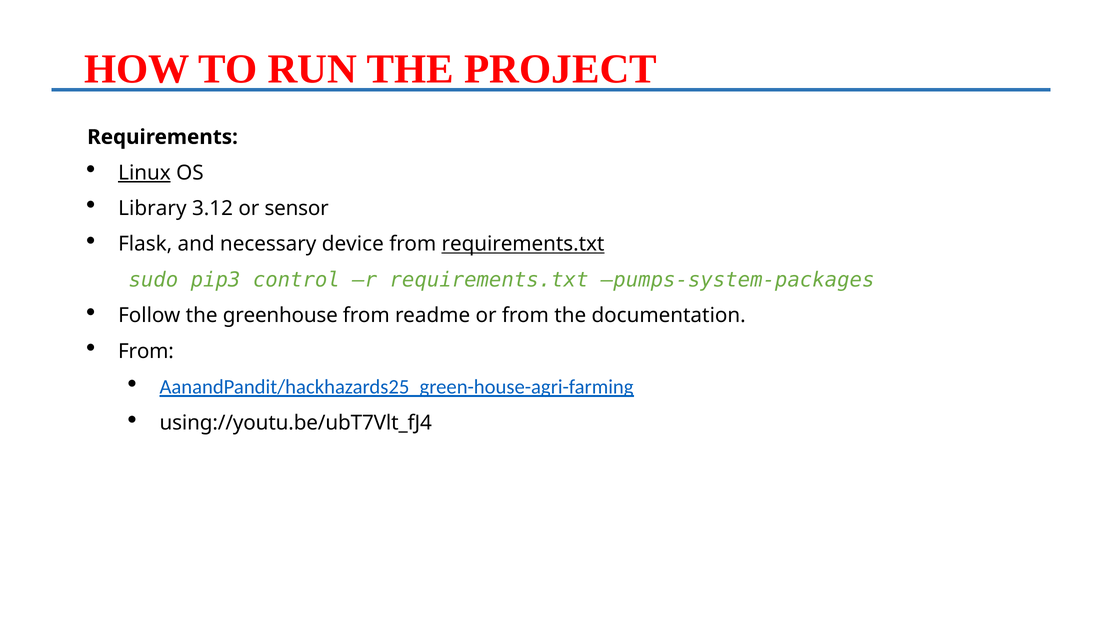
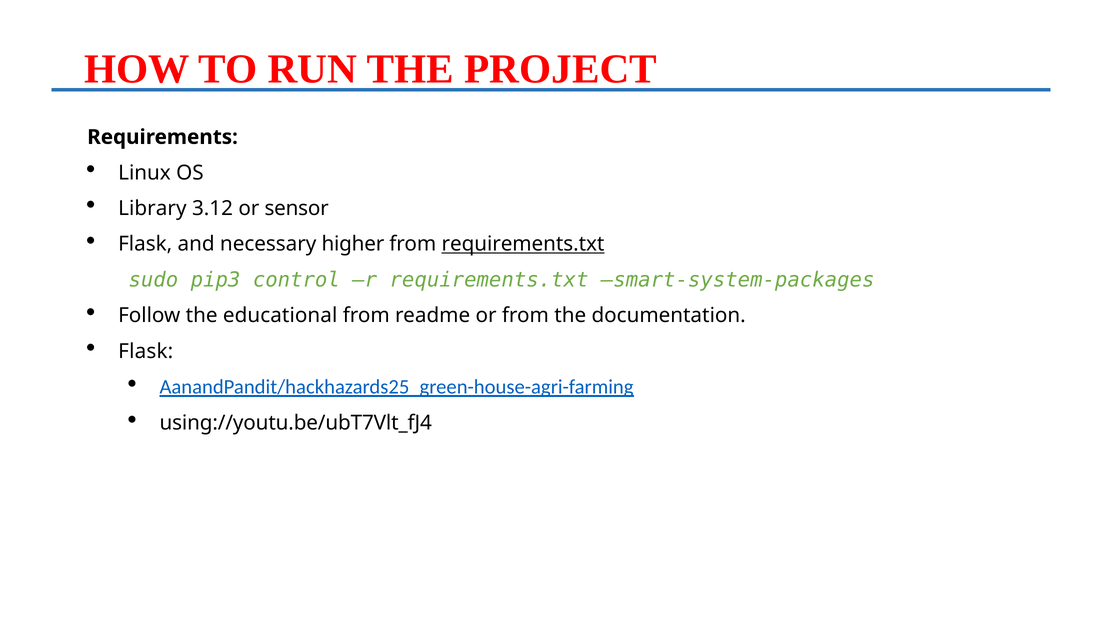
Linux underline: present -> none (145, 173)
device: device -> higher (353, 244)
pumps-system-packages: pumps-system-packages -> smart-system-packages (738, 280)
greenhouse: greenhouse -> educational (280, 316)
From: From -> Flask (146, 351)
